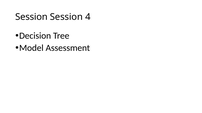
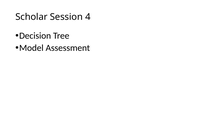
Session: Session -> Scholar (31, 17)
